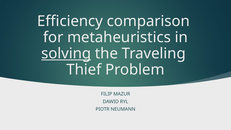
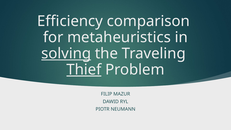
Thief underline: none -> present (84, 70)
